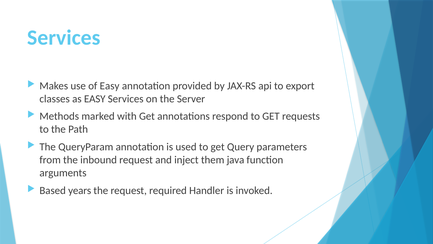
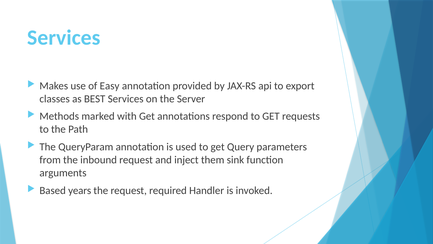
as EASY: EASY -> BEST (95, 99)
java: java -> sink (235, 160)
